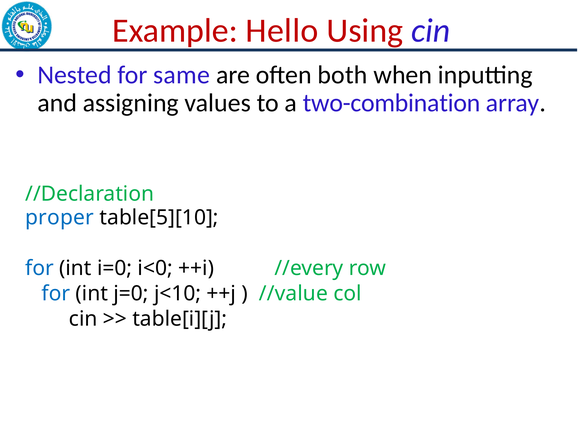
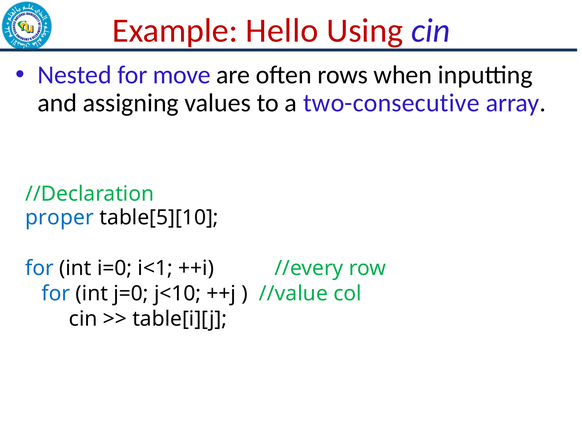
same: same -> move (182, 75)
both: both -> rows (343, 75)
two-combination: two-combination -> two-consecutive (391, 103)
i<0: i<0 -> i<1 (155, 268)
